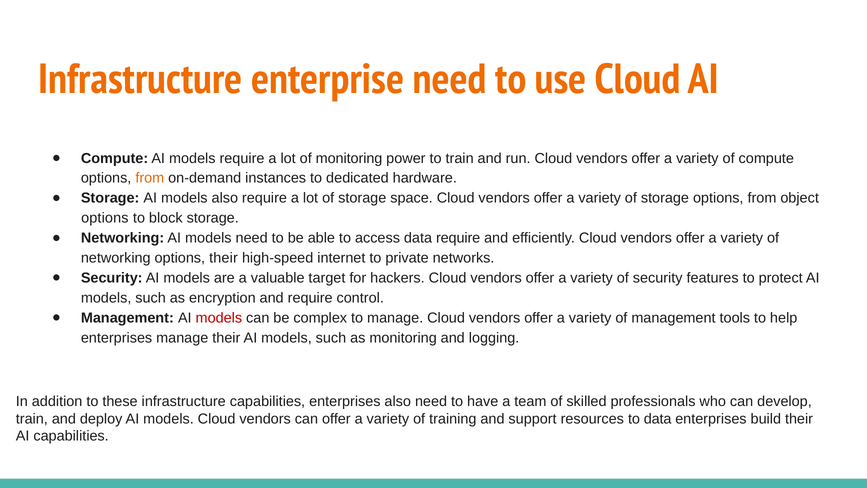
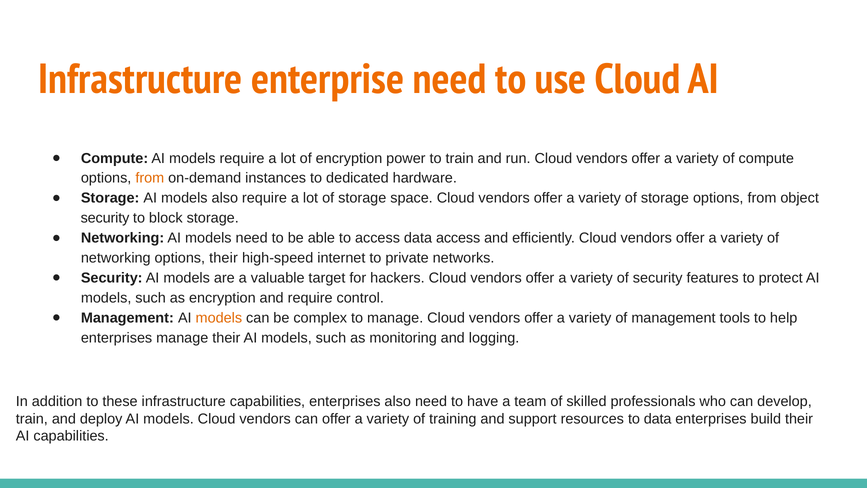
of monitoring: monitoring -> encryption (349, 158)
options: options -> security (105, 218)
data require: require -> access (458, 238)
models colour: red -> orange (219, 318)
